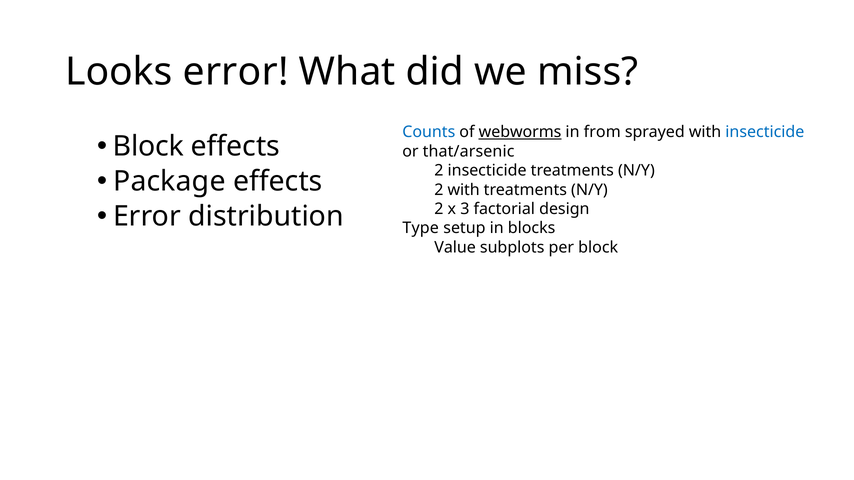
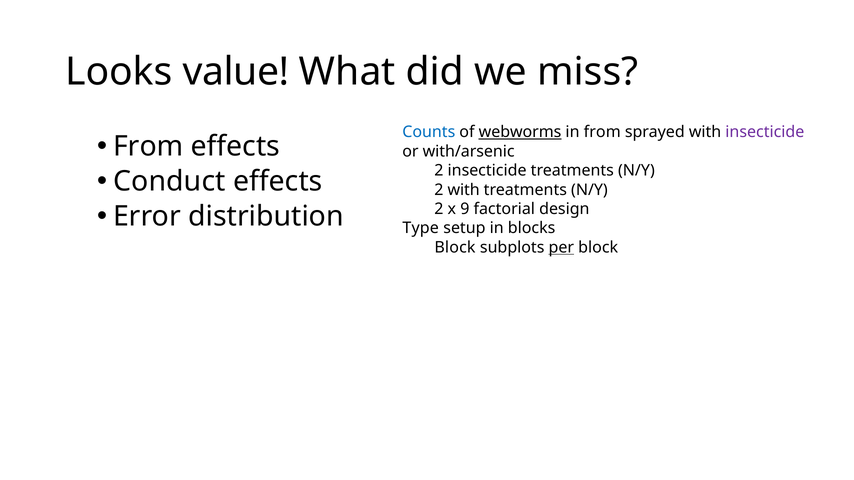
Looks error: error -> value (236, 72)
insecticide colour: blue -> purple (765, 132)
Block: Block -> From (148, 146)
that/arsenic: that/arsenic -> with/arsenic (469, 151)
Package: Package -> Conduct (169, 181)
3: 3 -> 9 (465, 209)
Value: Value -> Block (455, 248)
per underline: none -> present (561, 248)
